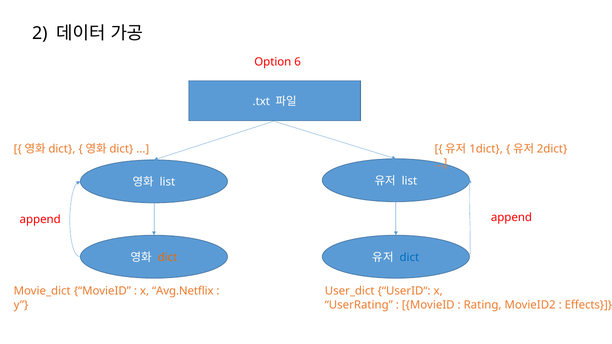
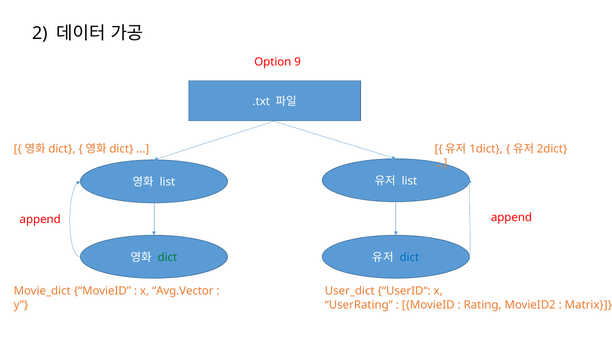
6: 6 -> 9 (298, 62)
dict colour: orange -> green (167, 258)
Avg.Netflix: Avg.Netflix -> Avg.Vector (183, 291)
Effects: Effects -> Matrix (588, 305)
